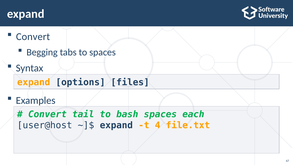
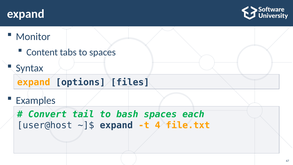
Convert: Convert -> Monitor (33, 37)
Begging: Begging -> Content (42, 52)
